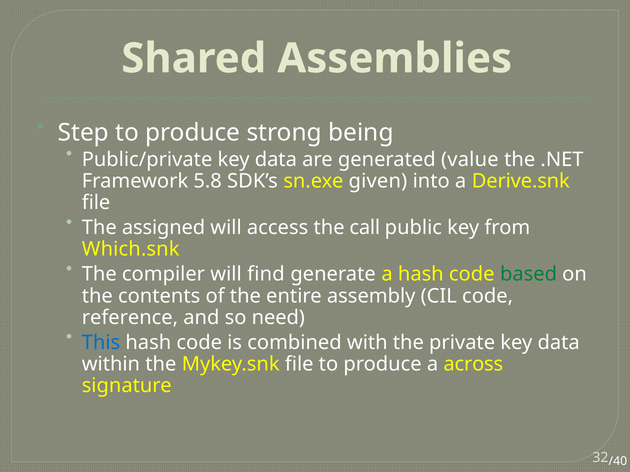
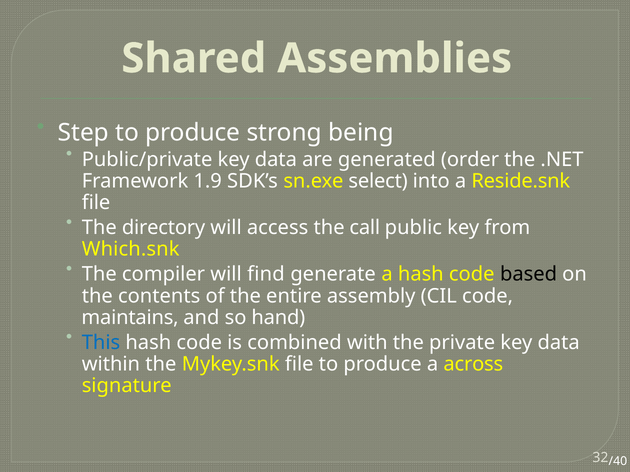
value: value -> order (470, 160)
5.8: 5.8 -> 1.9 (208, 181)
given: given -> select (378, 181)
Derive.snk: Derive.snk -> Reside.snk (521, 181)
assigned: assigned -> directory (164, 228)
based colour: green -> black (529, 274)
reference: reference -> maintains (130, 318)
need: need -> hand (278, 318)
